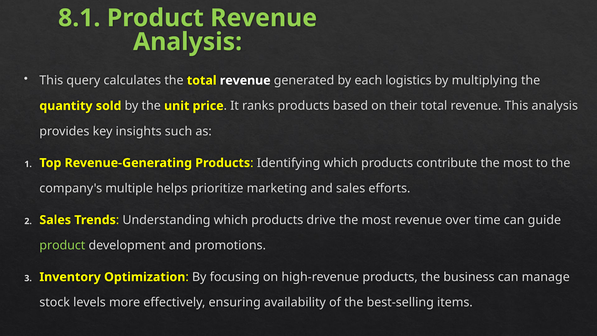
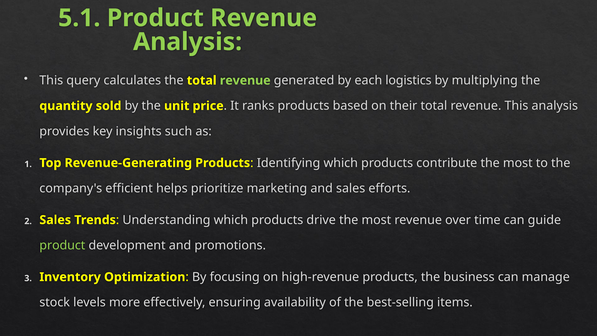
8.1: 8.1 -> 5.1 (79, 18)
revenue colour: white -> light green (245, 80)
multiple: multiple -> efficient (129, 188)
